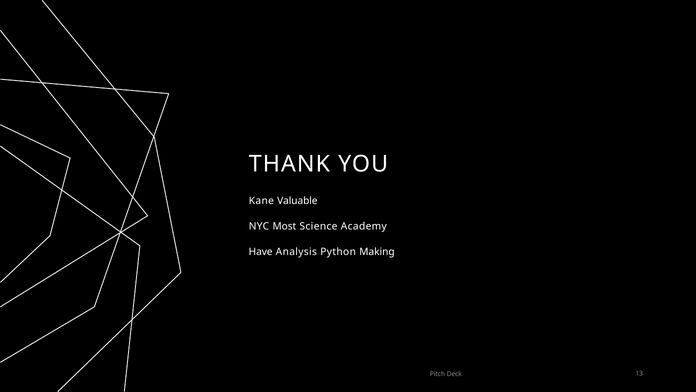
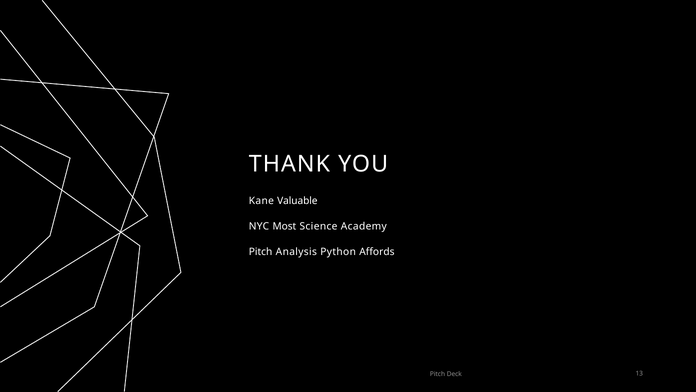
Have: Have -> Pitch (261, 252)
Making: Making -> Affords (377, 252)
